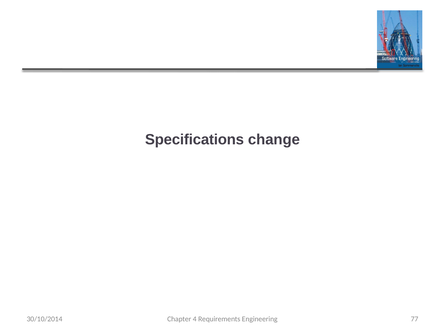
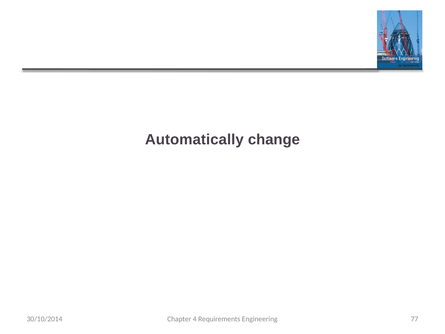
Specifications: Specifications -> Automatically (194, 140)
